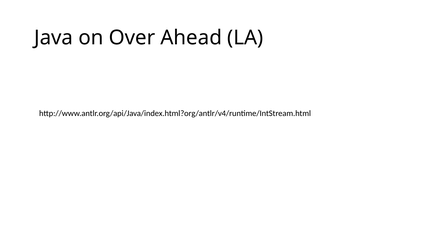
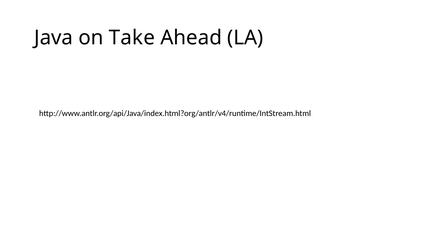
Over: Over -> Take (132, 38)
